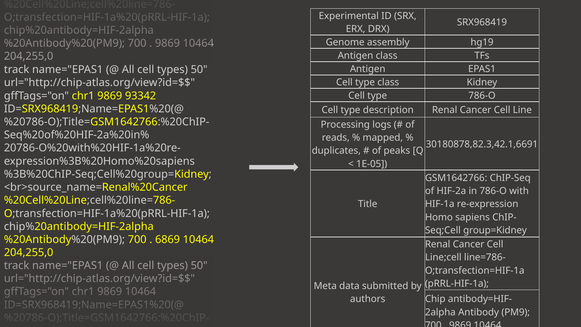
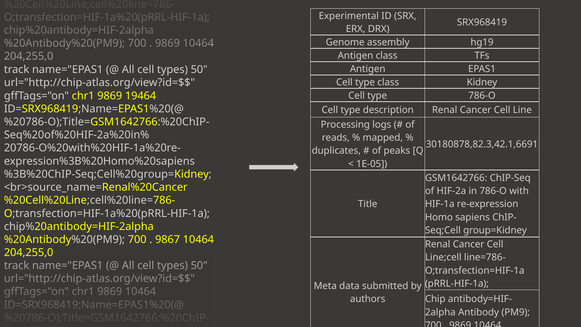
93342: 93342 -> 19464 (141, 96)
6869: 6869 -> 9867 (168, 239)
